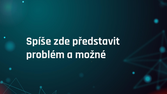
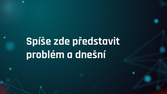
možné: možné -> dnešní (91, 54)
